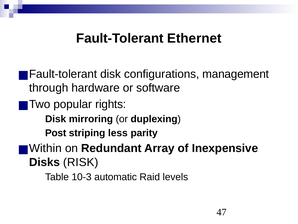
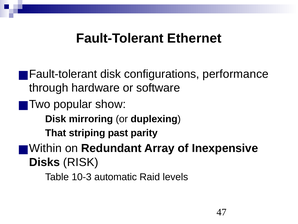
management: management -> performance (236, 74)
rights: rights -> show (111, 104)
Post: Post -> That (56, 133)
less: less -> past (118, 133)
